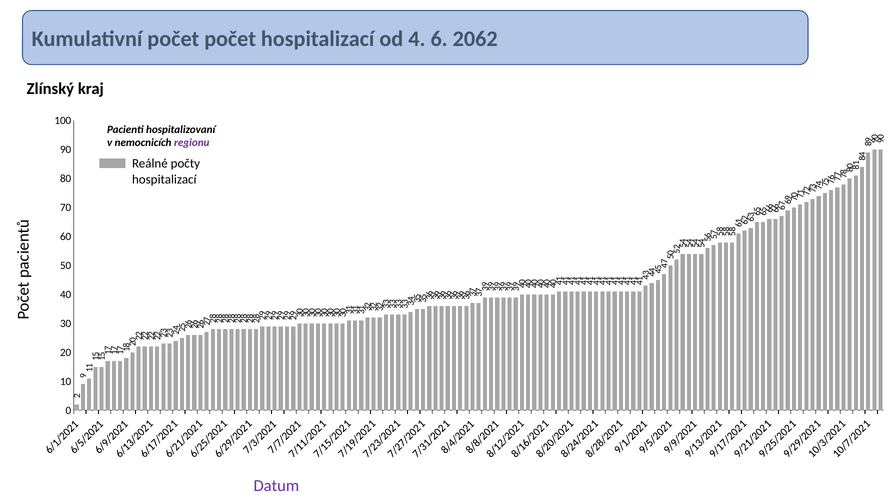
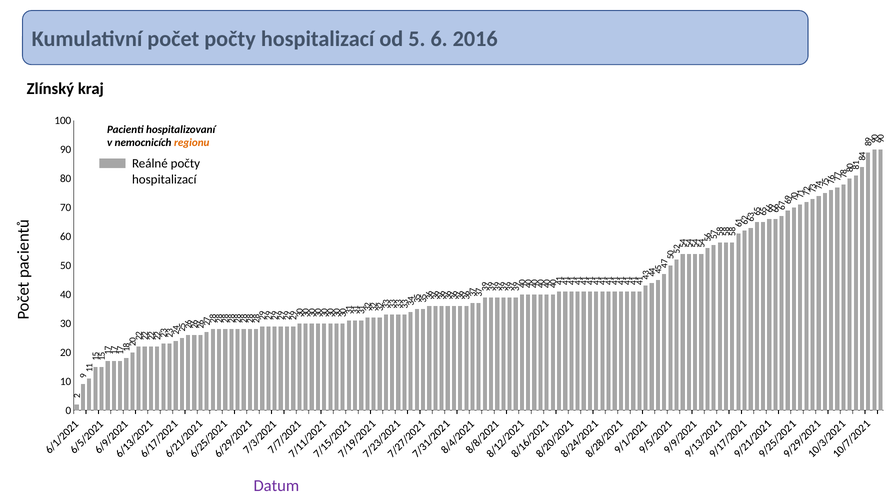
počet počet: počet -> počty (230, 39)
od 4: 4 -> 5 (417, 39)
2062: 2062 -> 2016 (475, 39)
regionu colour: purple -> orange (192, 143)
